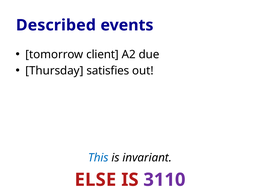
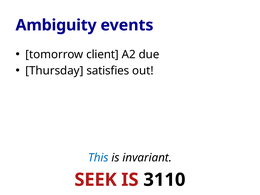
Described: Described -> Ambiguity (56, 25)
ELSE: ELSE -> SEEK (96, 180)
3110 colour: purple -> black (164, 180)
